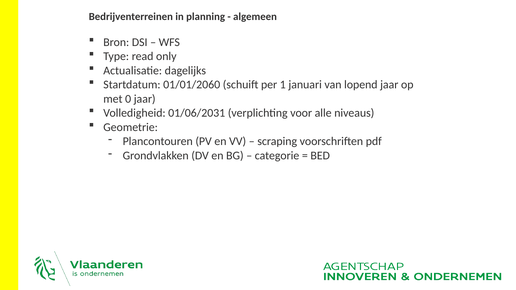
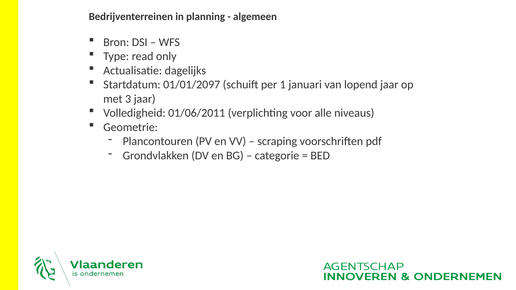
01/01/2060: 01/01/2060 -> 01/01/2097 (192, 85)
0: 0 -> 3 (128, 99)
01/06/2031: 01/06/2031 -> 01/06/2011 (197, 113)
